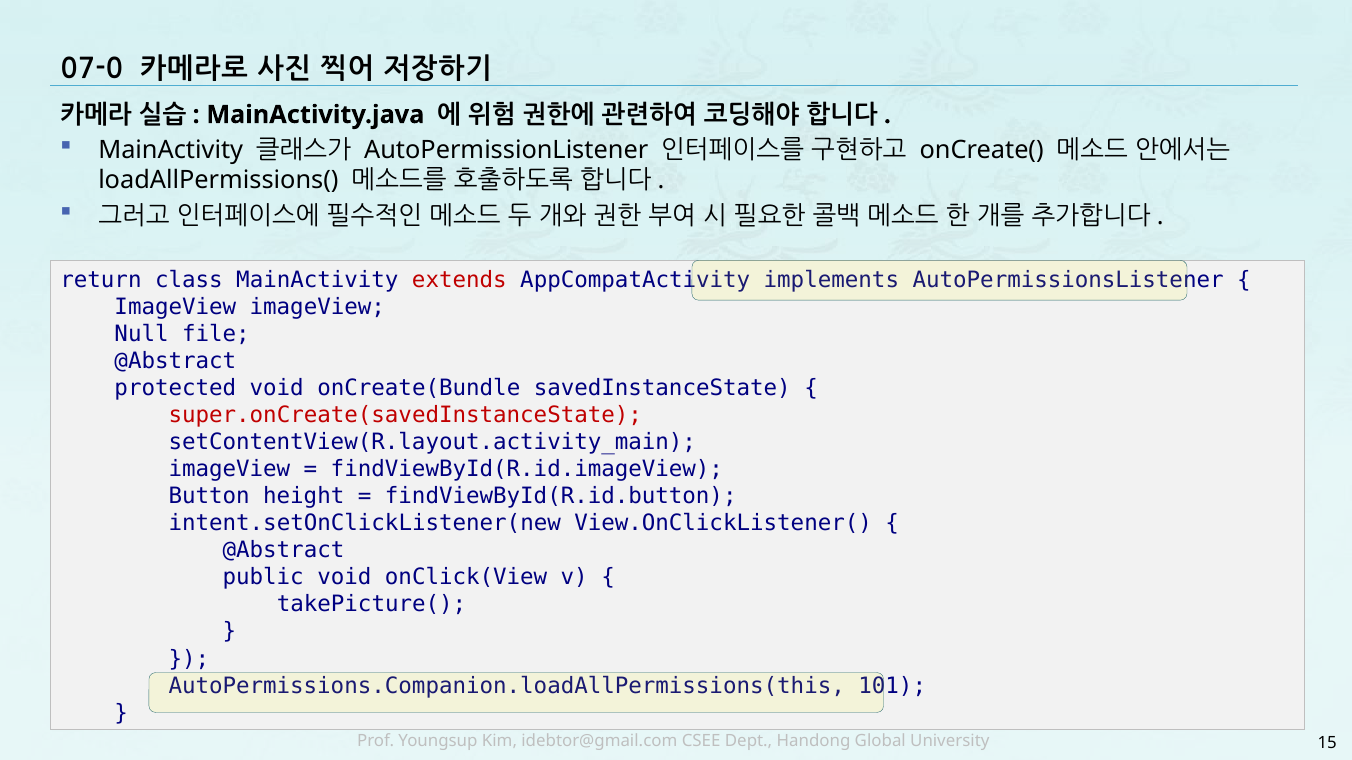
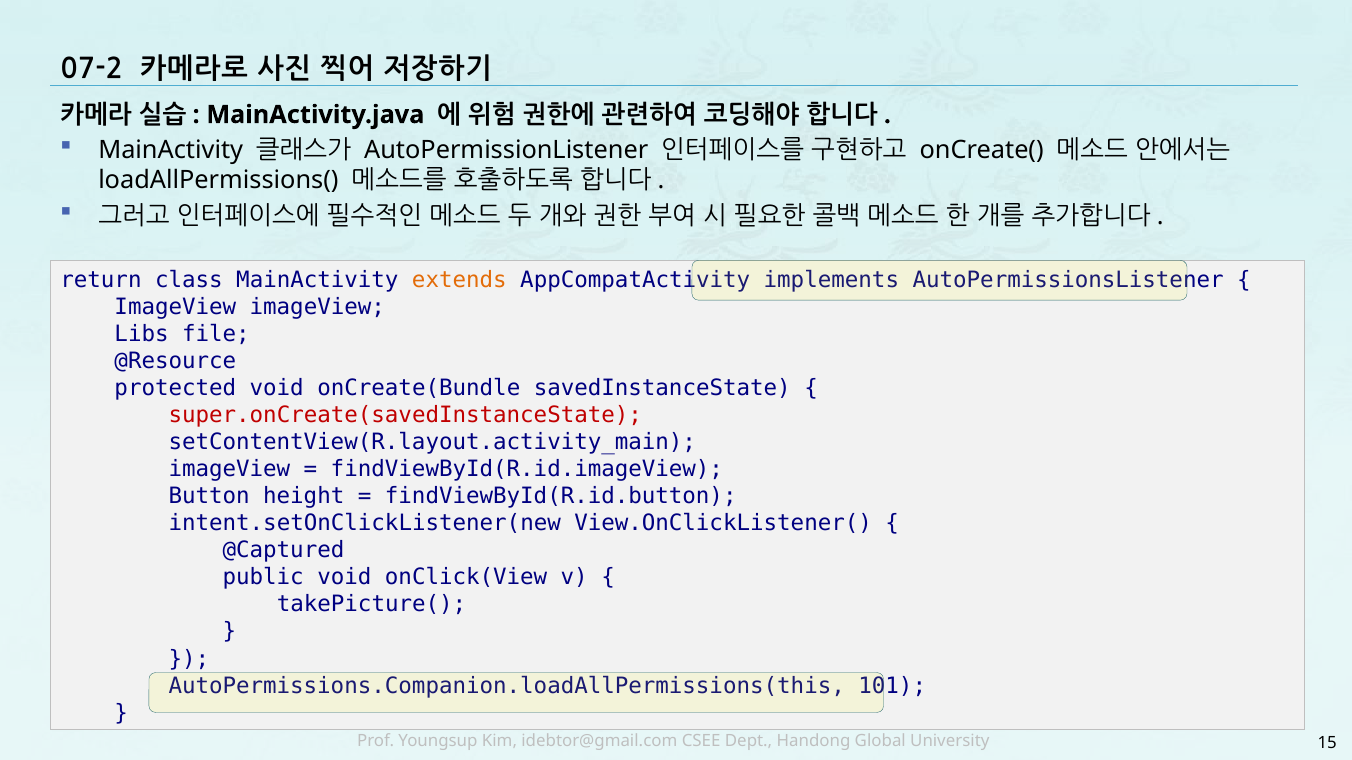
07-0: 07-0 -> 07-2 (92, 69)
extends colour: red -> orange (459, 281)
Null: Null -> Libs (142, 335)
@Abstract: @Abstract -> @Resource (175, 362)
@Abstract: @Abstract -> @Captured (283, 551)
